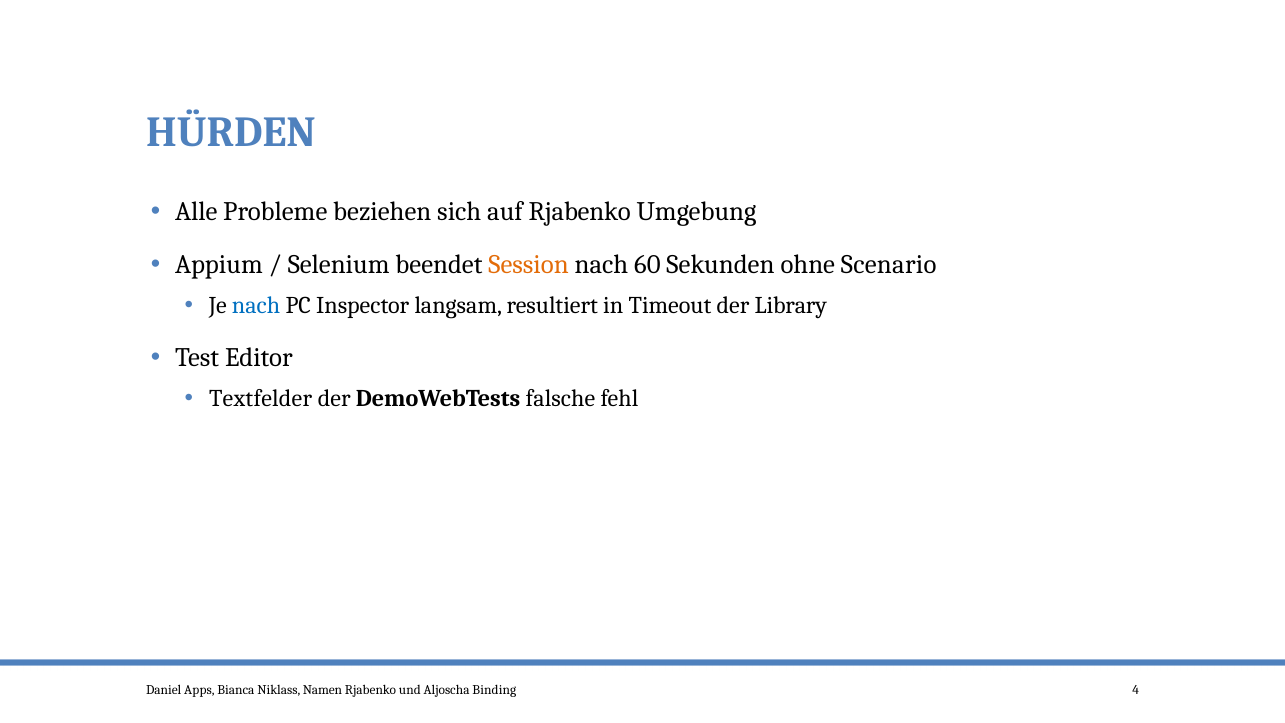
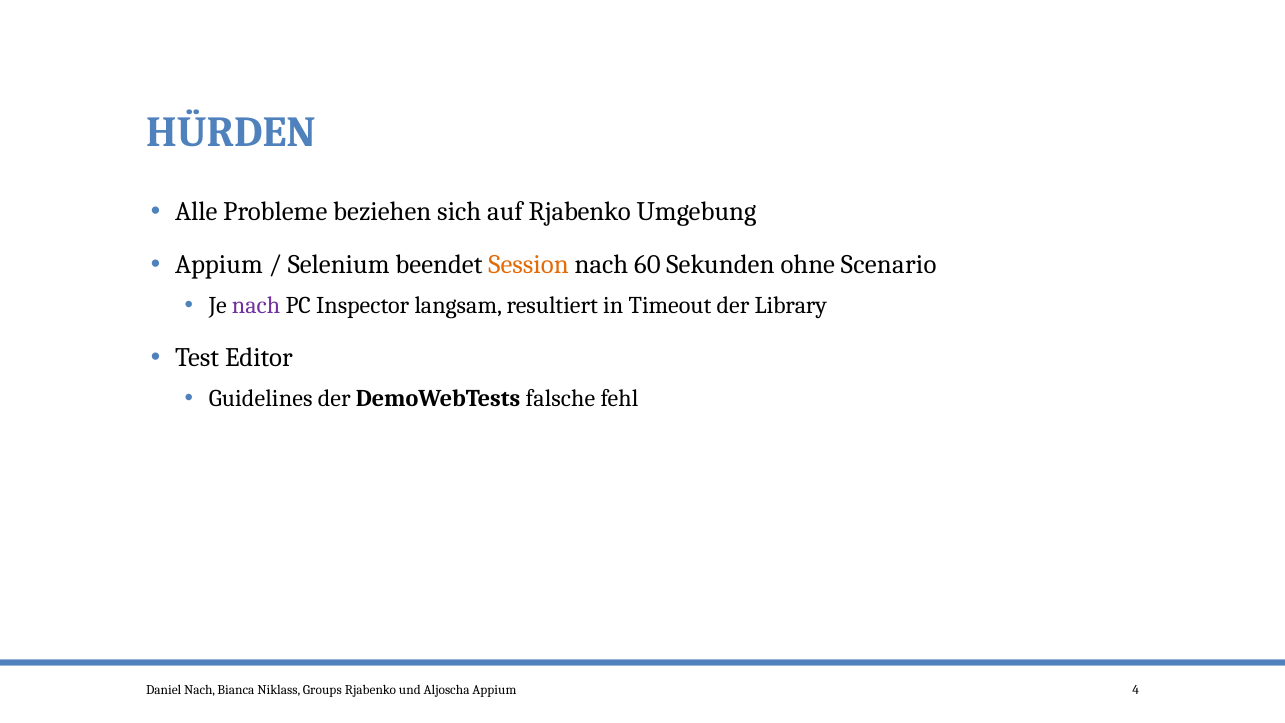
nach colour: blue -> purple (256, 306)
Textfelder: Textfelder -> Guidelines (261, 398)
Daniel Apps: Apps -> Nach (200, 690)
Namen: Namen -> Groups (322, 690)
Aljoscha Binding: Binding -> Appium (494, 690)
